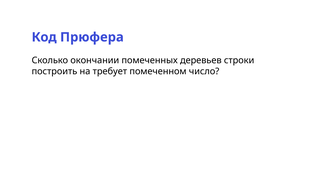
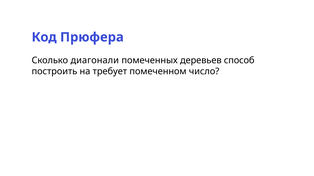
окончании: окончании -> диагонали (95, 61)
строки: строки -> способ (239, 61)
